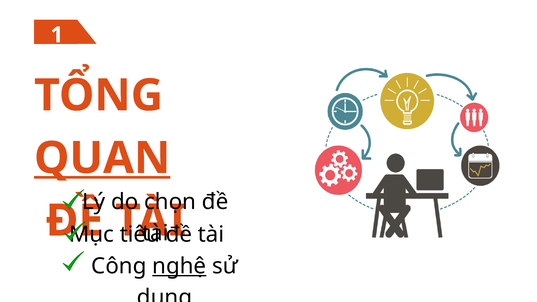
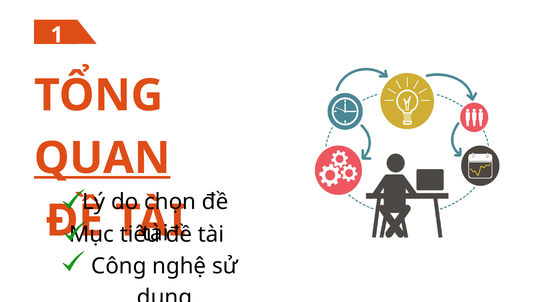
nghệ underline: present -> none (179, 266)
